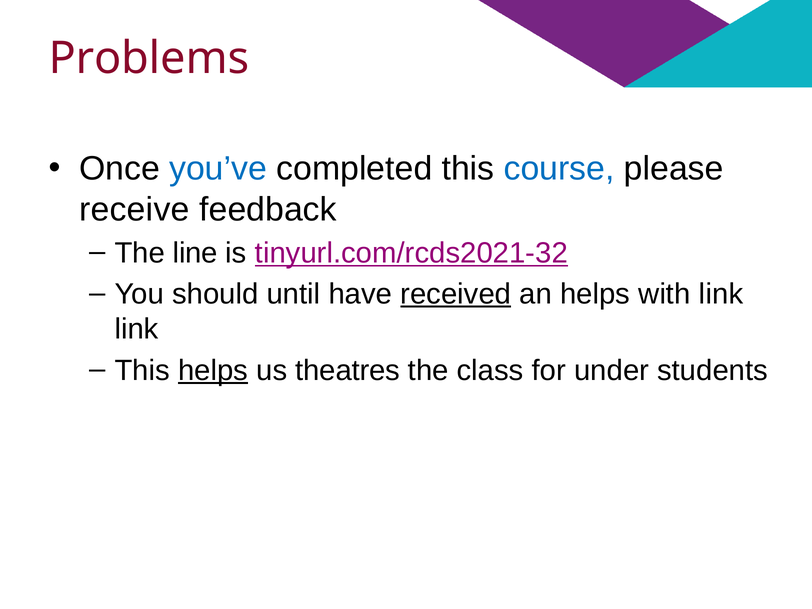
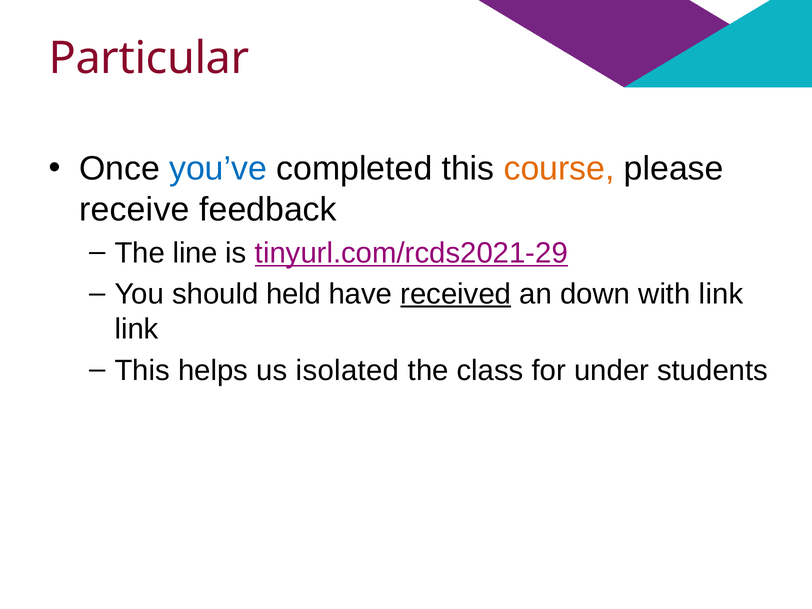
Problems: Problems -> Particular (149, 59)
course colour: blue -> orange (559, 169)
tinyurl.com/rcds2021-32: tinyurl.com/rcds2021-32 -> tinyurl.com/rcds2021-29 (411, 253)
until: until -> held (294, 294)
an helps: helps -> down (595, 294)
helps underline: present -> none (213, 370)
theatres: theatres -> isolated (347, 370)
